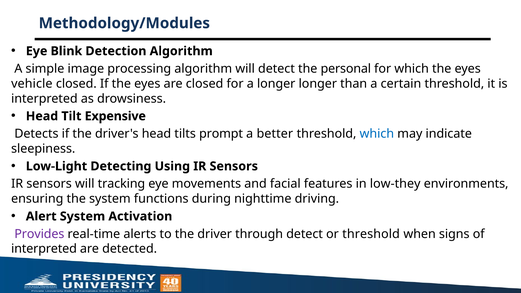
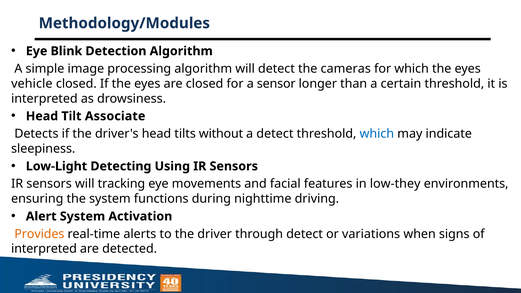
personal: personal -> cameras (346, 69)
a longer: longer -> sensor (276, 84)
Expensive: Expensive -> Associate (115, 116)
prompt: prompt -> without (221, 134)
a better: better -> detect (275, 134)
Provides colour: purple -> orange (39, 234)
or threshold: threshold -> variations (371, 234)
